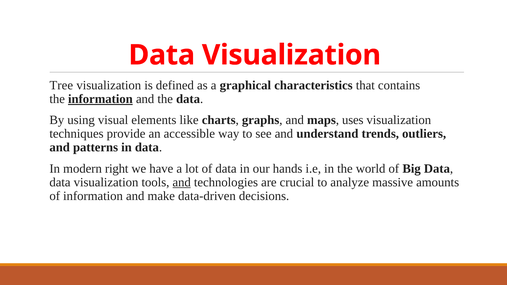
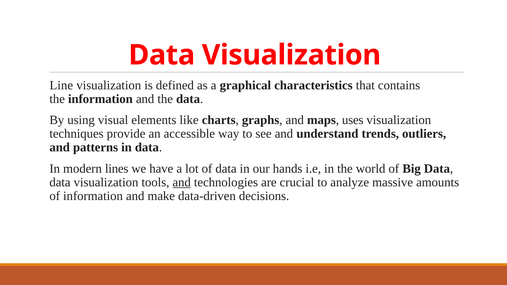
Tree: Tree -> Line (61, 85)
information underline: present -> none (100, 99)
right: right -> lines (117, 169)
